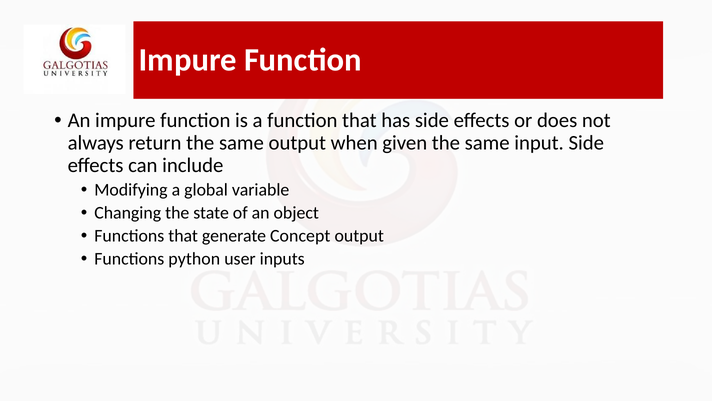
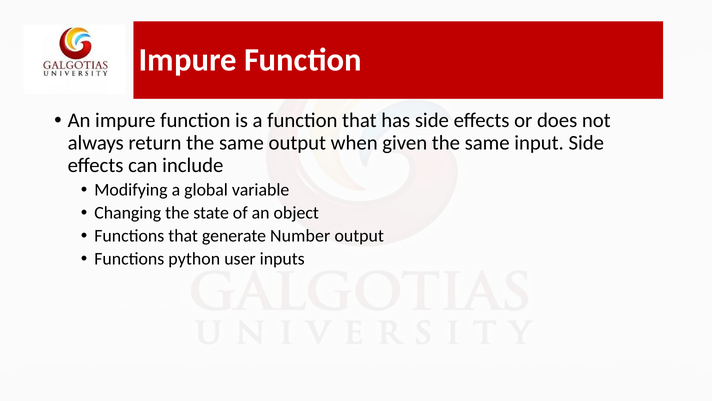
Concept: Concept -> Number (300, 236)
